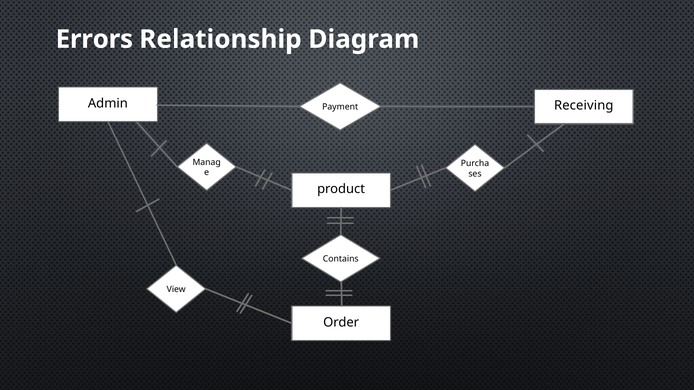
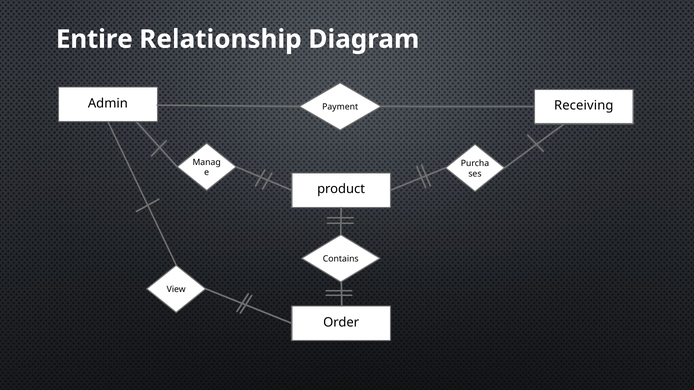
Errors: Errors -> Entire (94, 39)
